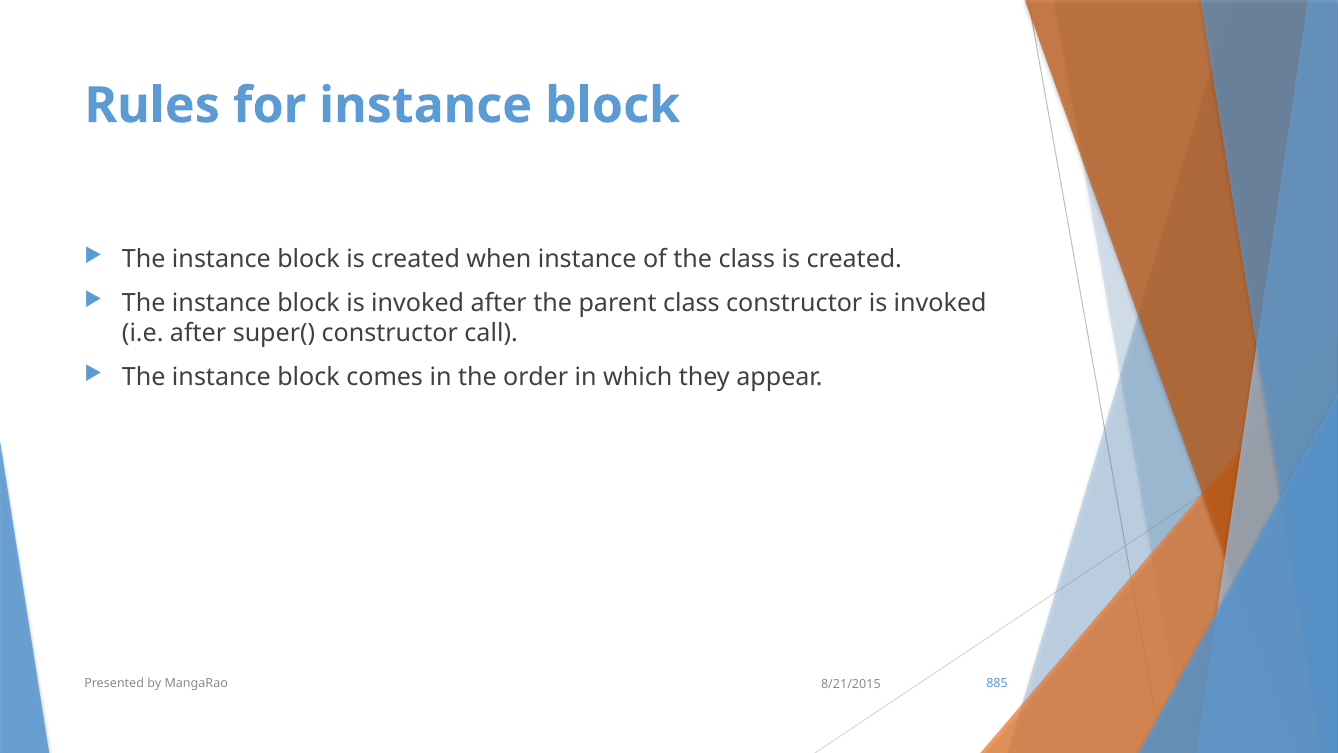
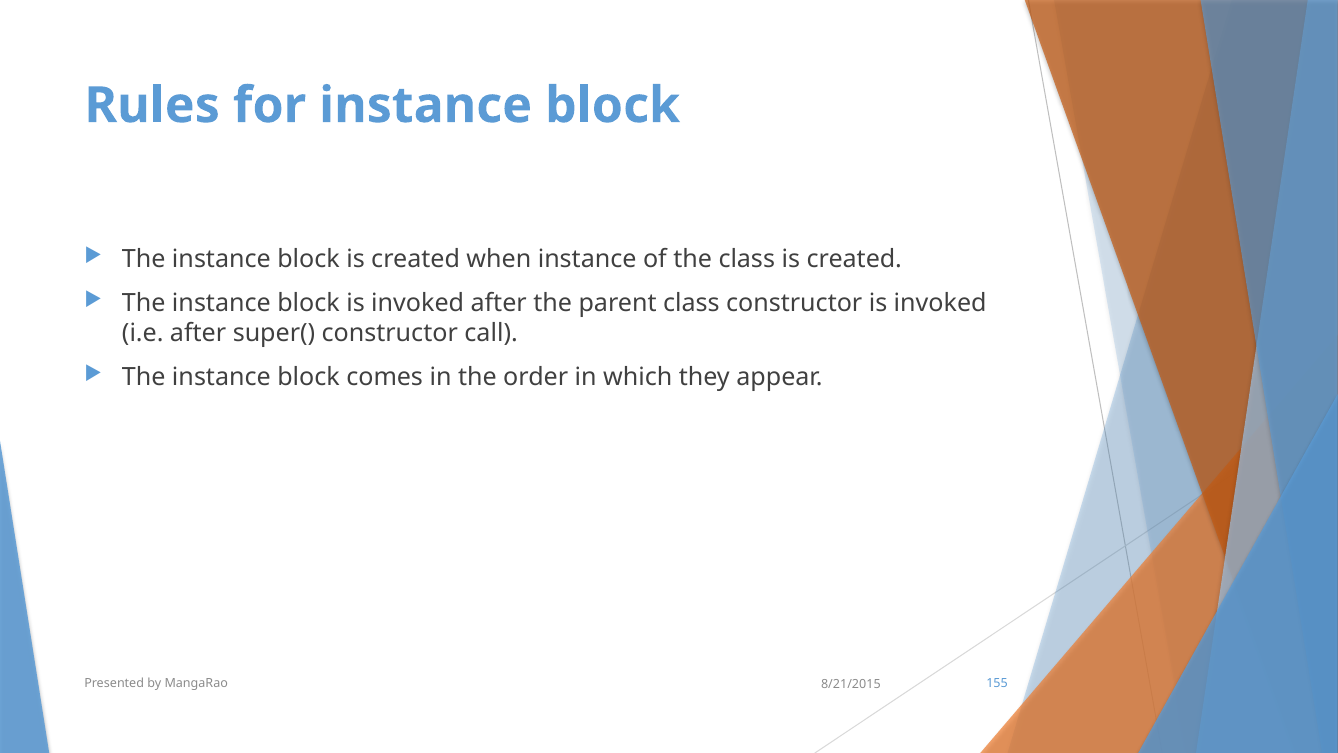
885: 885 -> 155 (997, 683)
